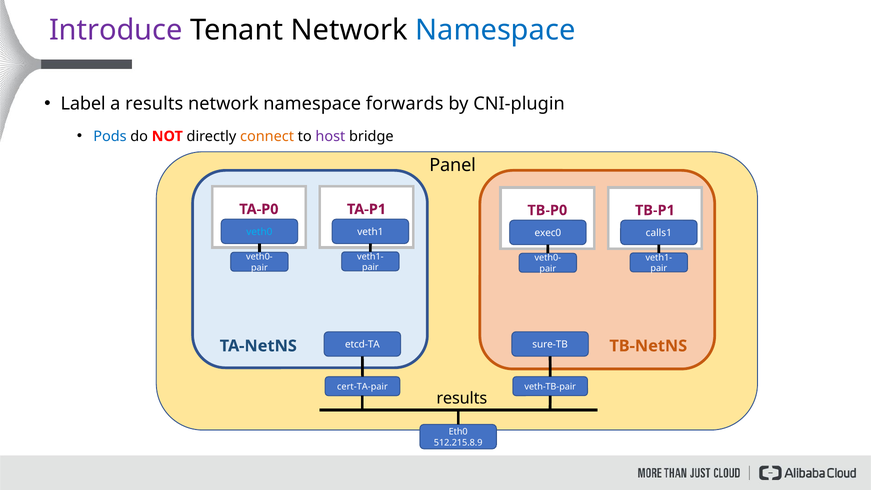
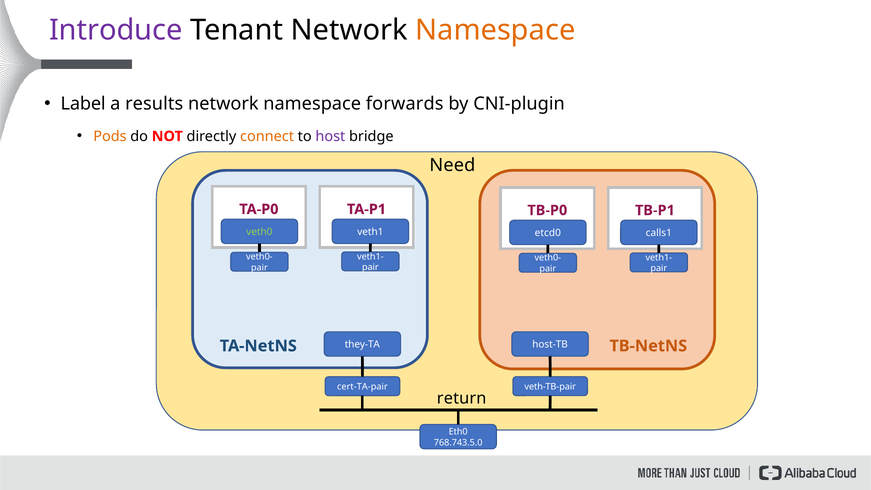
Namespace colour: blue -> orange (495, 30)
Pods colour: blue -> orange (110, 136)
Panel: Panel -> Need (452, 165)
veth0 colour: light blue -> light green (259, 232)
exec0: exec0 -> etcd0 (548, 233)
etcd-TA: etcd-TA -> they-TA (362, 345)
sure-TB: sure-TB -> host-TB (550, 345)
results: results -> return (462, 399)
512.215.8.9: 512.215.8.9 -> 768.743.5.0 (458, 443)
